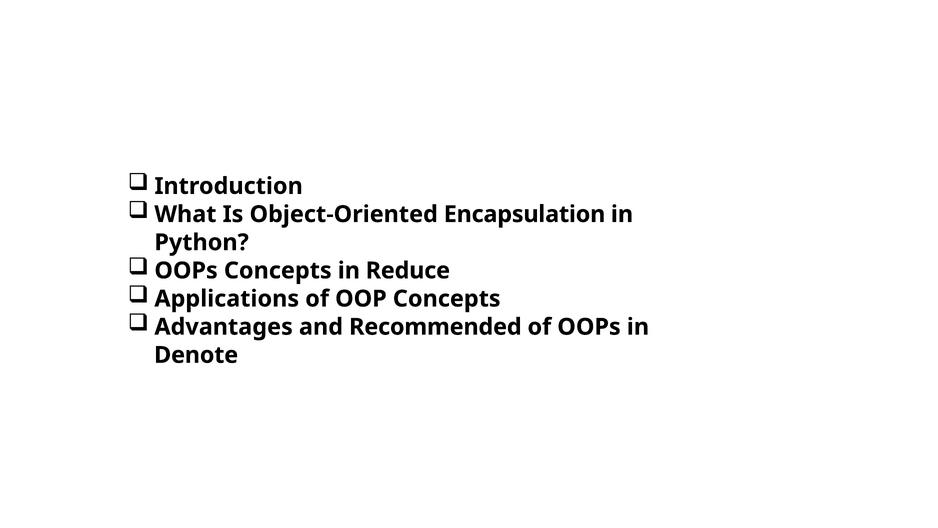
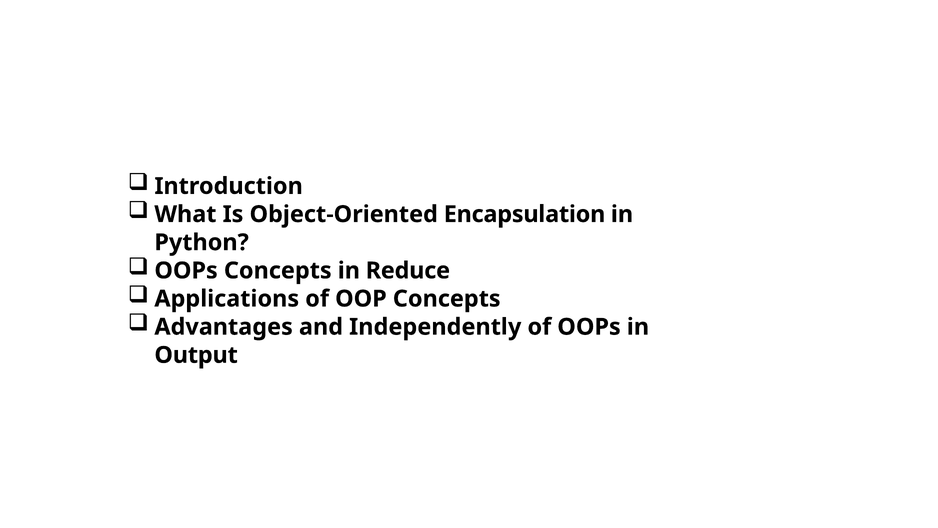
Recommended: Recommended -> Independently (435, 327)
Denote: Denote -> Output (196, 355)
